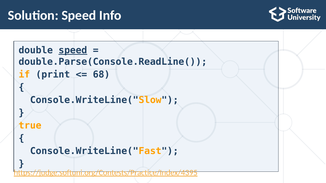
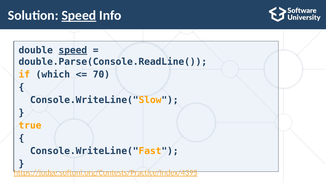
Speed underline: none -> present (79, 15)
print: print -> which (53, 75)
68: 68 -> 70 (101, 75)
